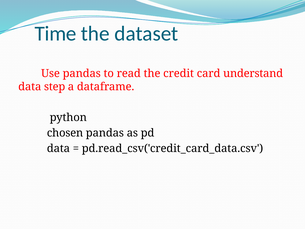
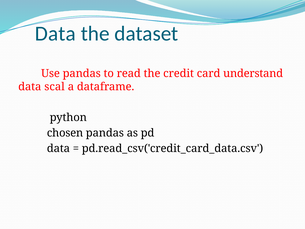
Time: Time -> Data (55, 33)
step: step -> scal (55, 87)
